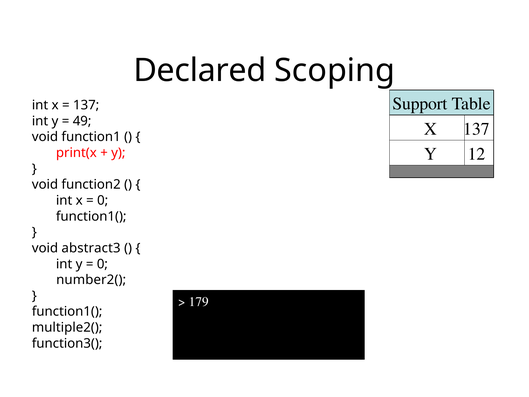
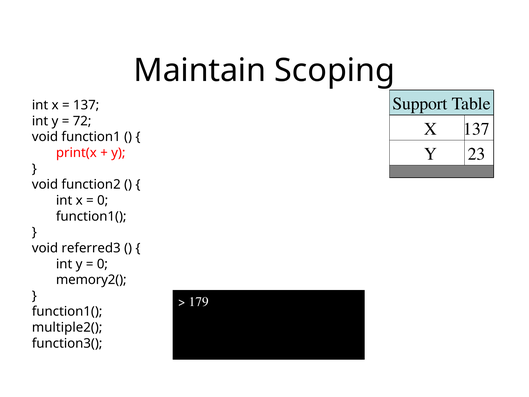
Declared: Declared -> Maintain (200, 71)
49: 49 -> 72 (82, 121)
12: 12 -> 23 (477, 154)
abstract3: abstract3 -> referred3 (91, 248)
number2(: number2( -> memory2( (91, 280)
